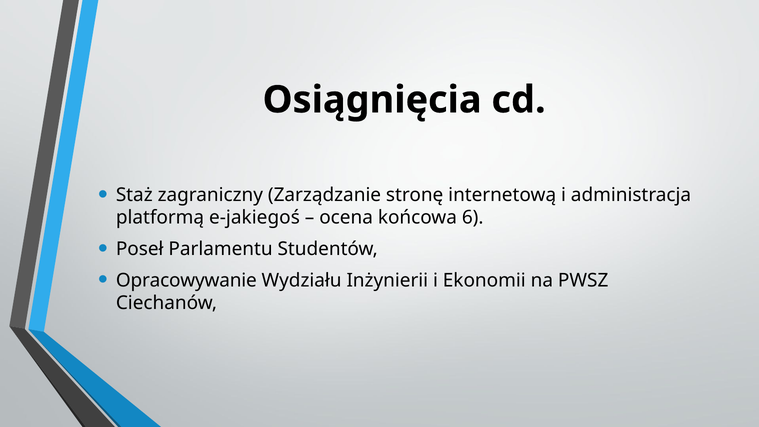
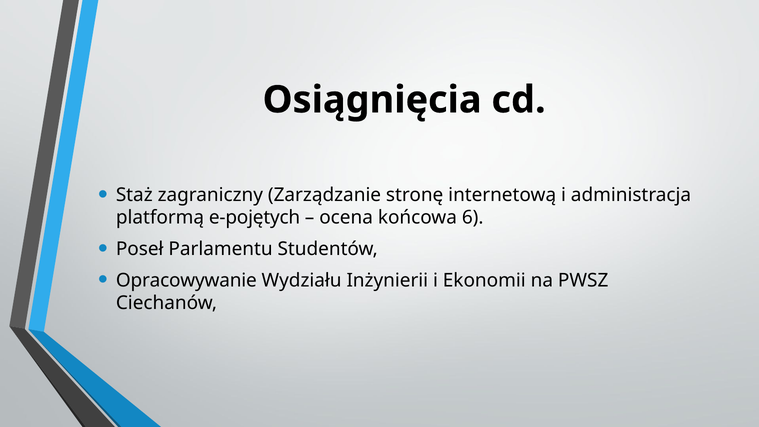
e-jakiegoś: e-jakiegoś -> e-pojętych (255, 218)
